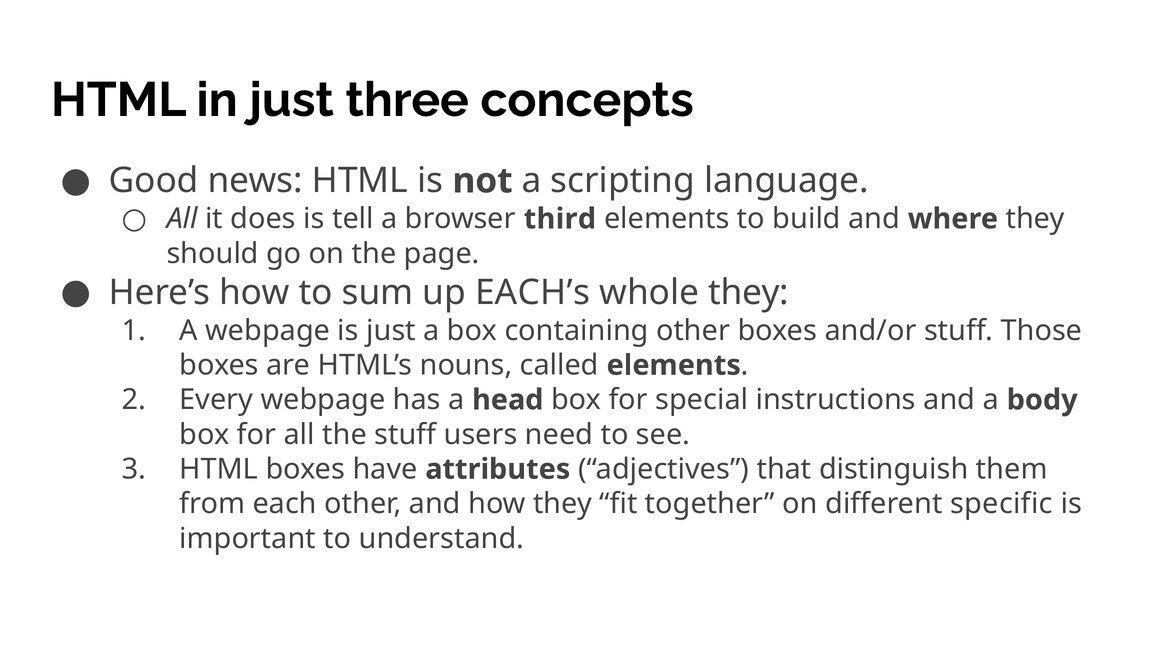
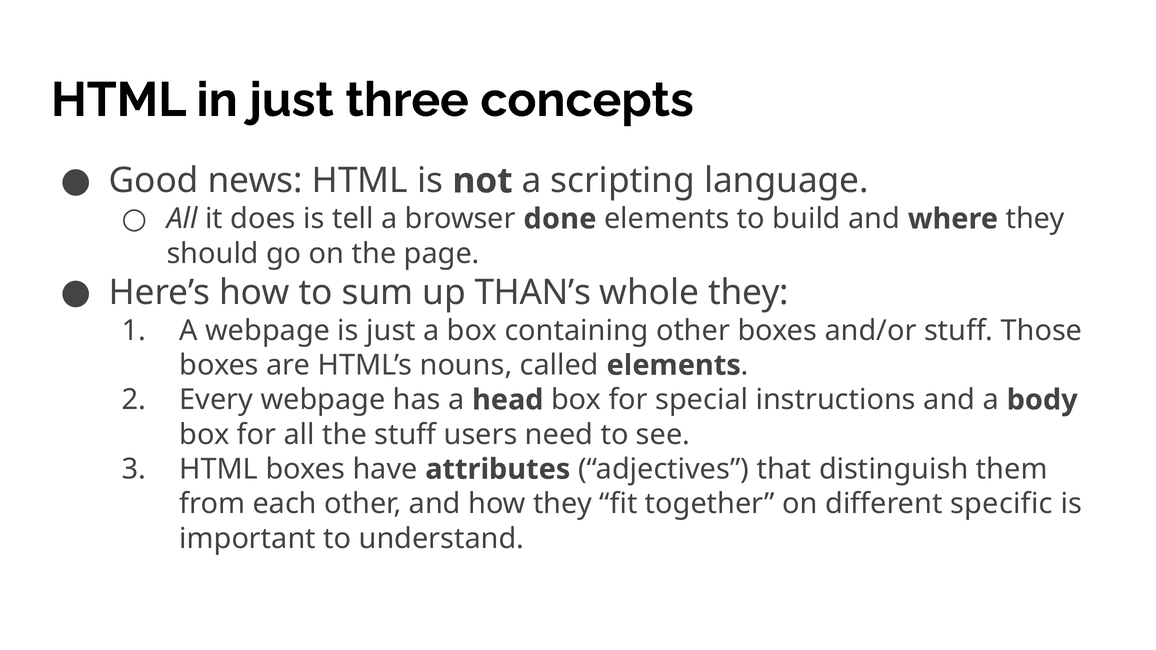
third: third -> done (560, 219)
EACH’s: EACH’s -> THAN’s (533, 293)
